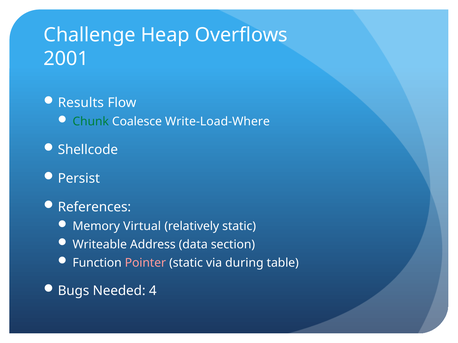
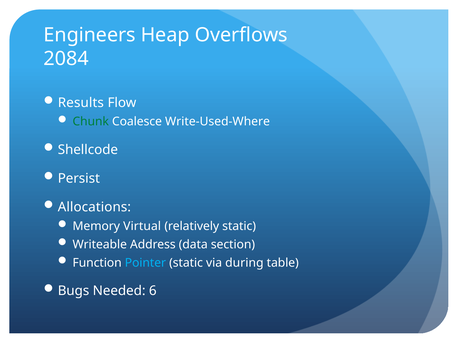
Challenge: Challenge -> Engineers (90, 35)
2001: 2001 -> 2084 (66, 59)
Write-Load-Where: Write-Load-Where -> Write-Used-Where (217, 122)
References: References -> Allocations (94, 207)
Pointer colour: pink -> light blue (145, 263)
4: 4 -> 6 (153, 291)
